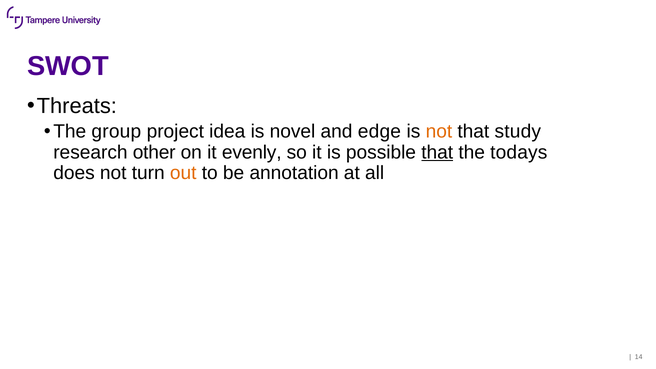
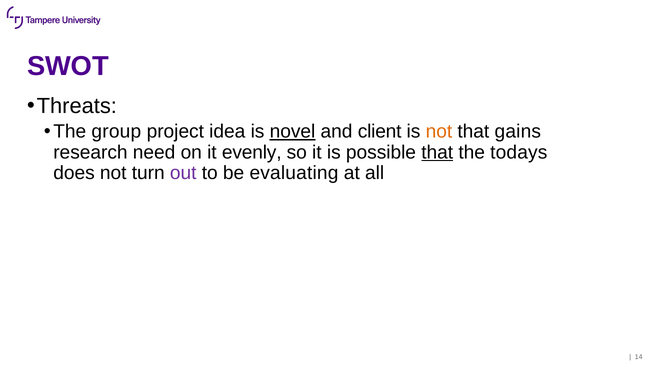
novel underline: none -> present (293, 132)
edge: edge -> client (380, 132)
study: study -> gains (518, 132)
other: other -> need (154, 152)
out colour: orange -> purple (183, 173)
annotation: annotation -> evaluating (294, 173)
